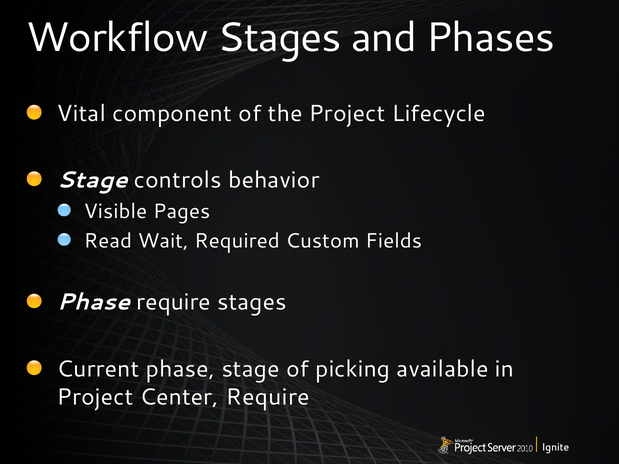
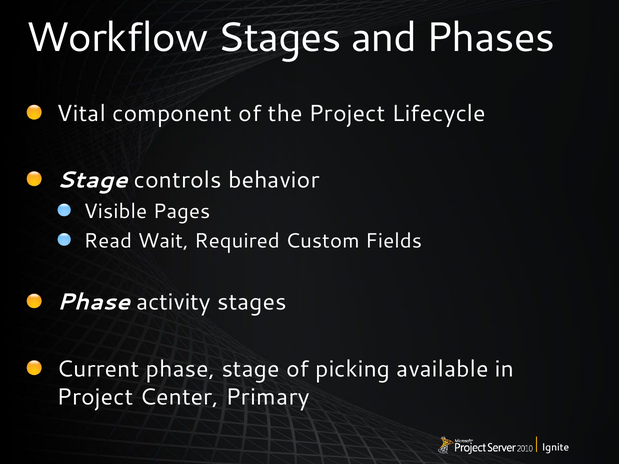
Phase require: require -> activity (174, 302)
Center Require: Require -> Primary (268, 397)
